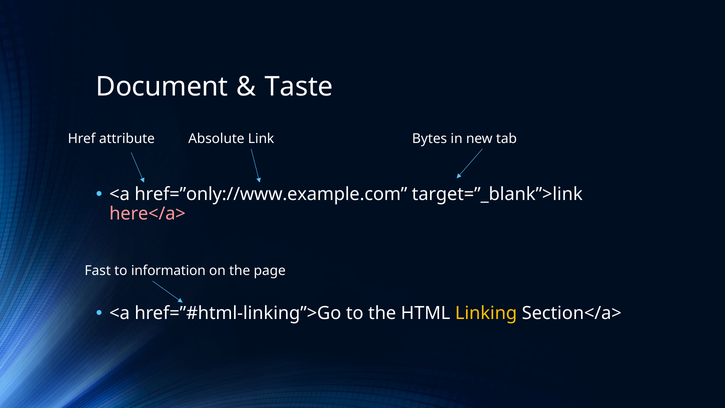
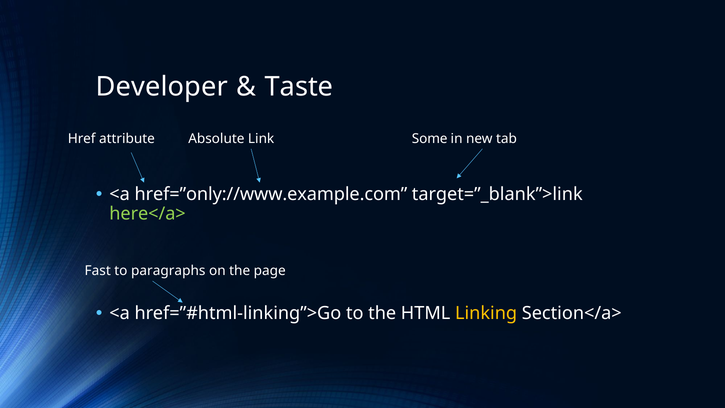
Document: Document -> Developer (162, 87)
Bytes: Bytes -> Some (430, 139)
here</a> colour: pink -> light green (148, 214)
information: information -> paragraphs (168, 271)
